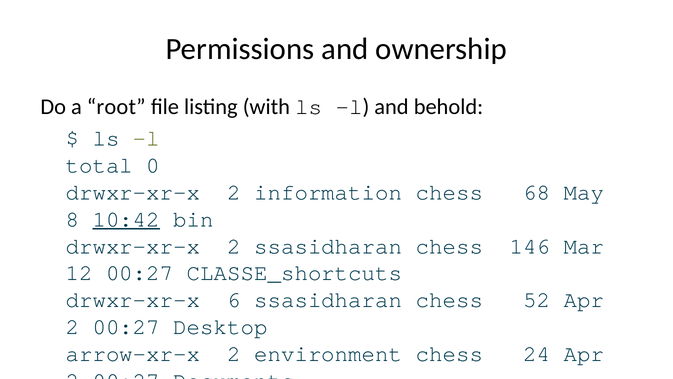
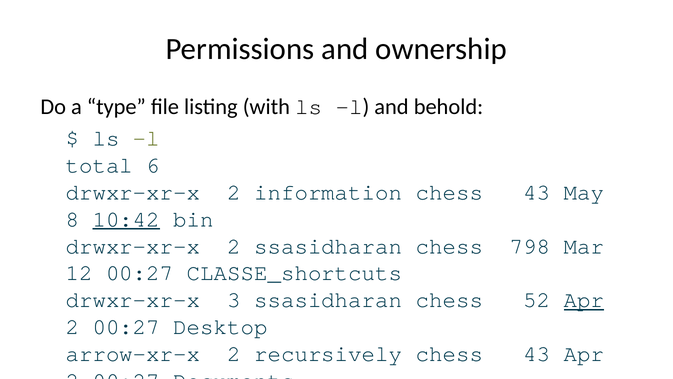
root: root -> type (116, 107)
0: 0 -> 6 (153, 165)
68: 68 -> 43 (537, 192)
146: 146 -> 798 (530, 246)
6: 6 -> 3 (234, 300)
Apr underline: none -> present (584, 300)
environment: environment -> recursively (328, 353)
24: 24 -> 43 (537, 353)
